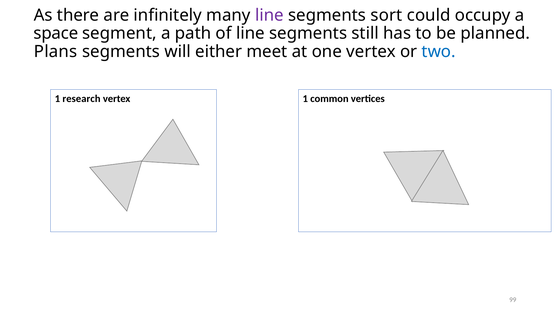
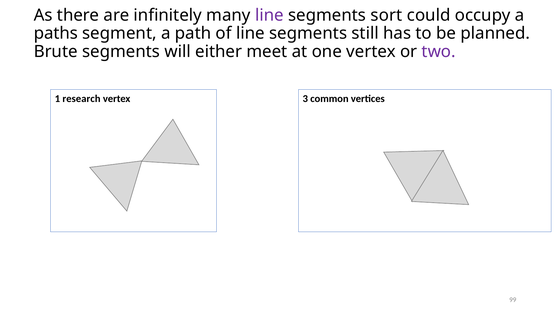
space: space -> paths (56, 33)
Plans: Plans -> Brute (56, 52)
two colour: blue -> purple (439, 52)
vertex 1: 1 -> 3 (305, 99)
